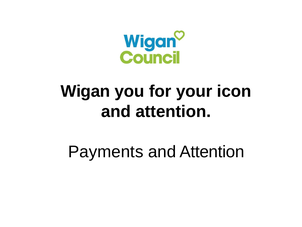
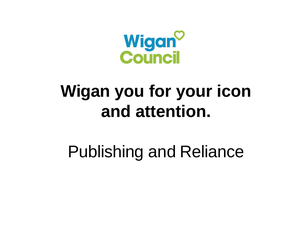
Payments: Payments -> Publishing (106, 152)
Attention: Attention -> Reliance (212, 152)
